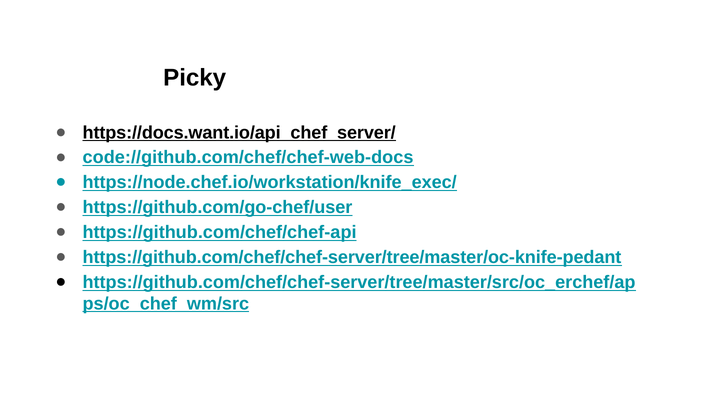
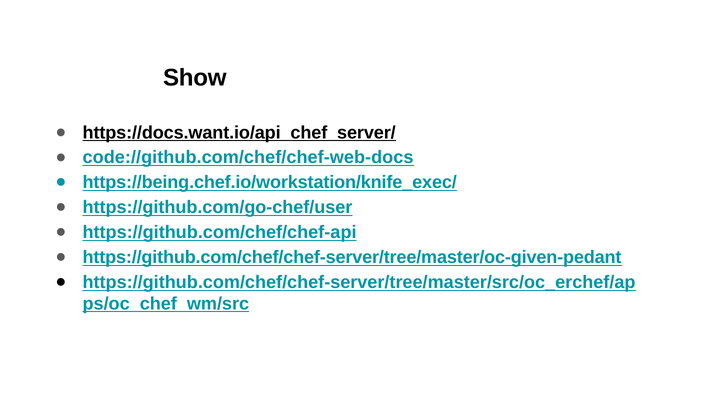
Picky: Picky -> Show (195, 78)
https://node.chef.io/workstation/knife_exec/: https://node.chef.io/workstation/knife_exec/ -> https://being.chef.io/workstation/knife_exec/ (270, 182)
https://github.com/chef/chef-server/tree/master/oc-knife-pedant: https://github.com/chef/chef-server/tree/master/oc-knife-pedant -> https://github.com/chef/chef-server/tree/master/oc-given-pedant (352, 257)
